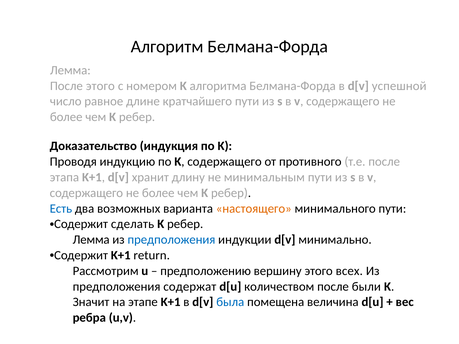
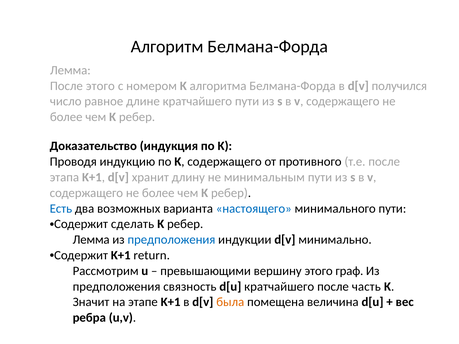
успешной: успешной -> получился (399, 86)
настоящего colour: orange -> blue (254, 209)
предположению: предположению -> превышающими (206, 271)
всех: всех -> граф (349, 271)
содержат: содержат -> связность (190, 287)
d[u количеством: количеством -> кратчайшего (279, 287)
были: были -> часть (366, 287)
была colour: blue -> orange (230, 302)
